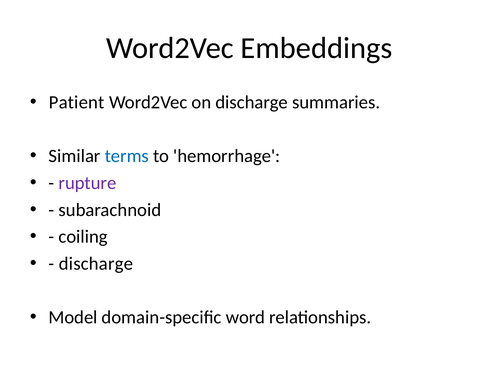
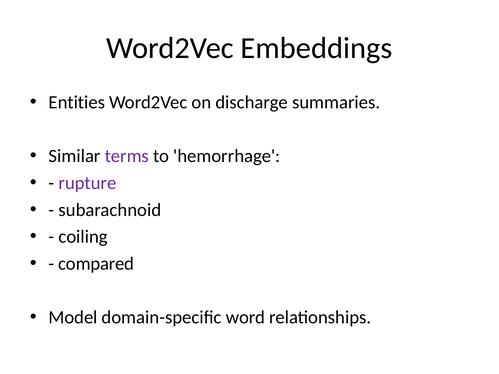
Patient: Patient -> Entities (77, 102)
terms colour: blue -> purple (127, 156)
discharge: discharge -> compared (96, 264)
